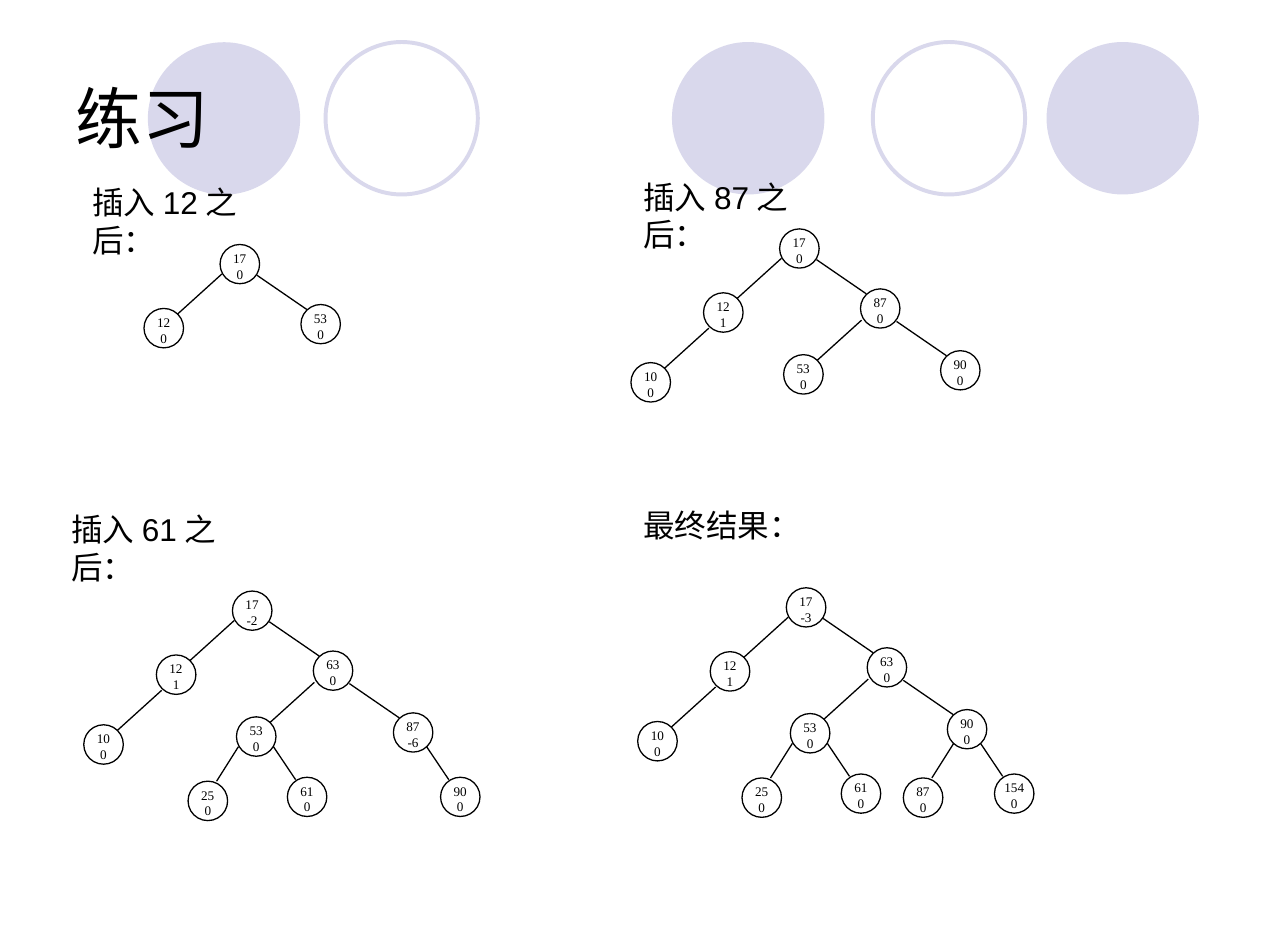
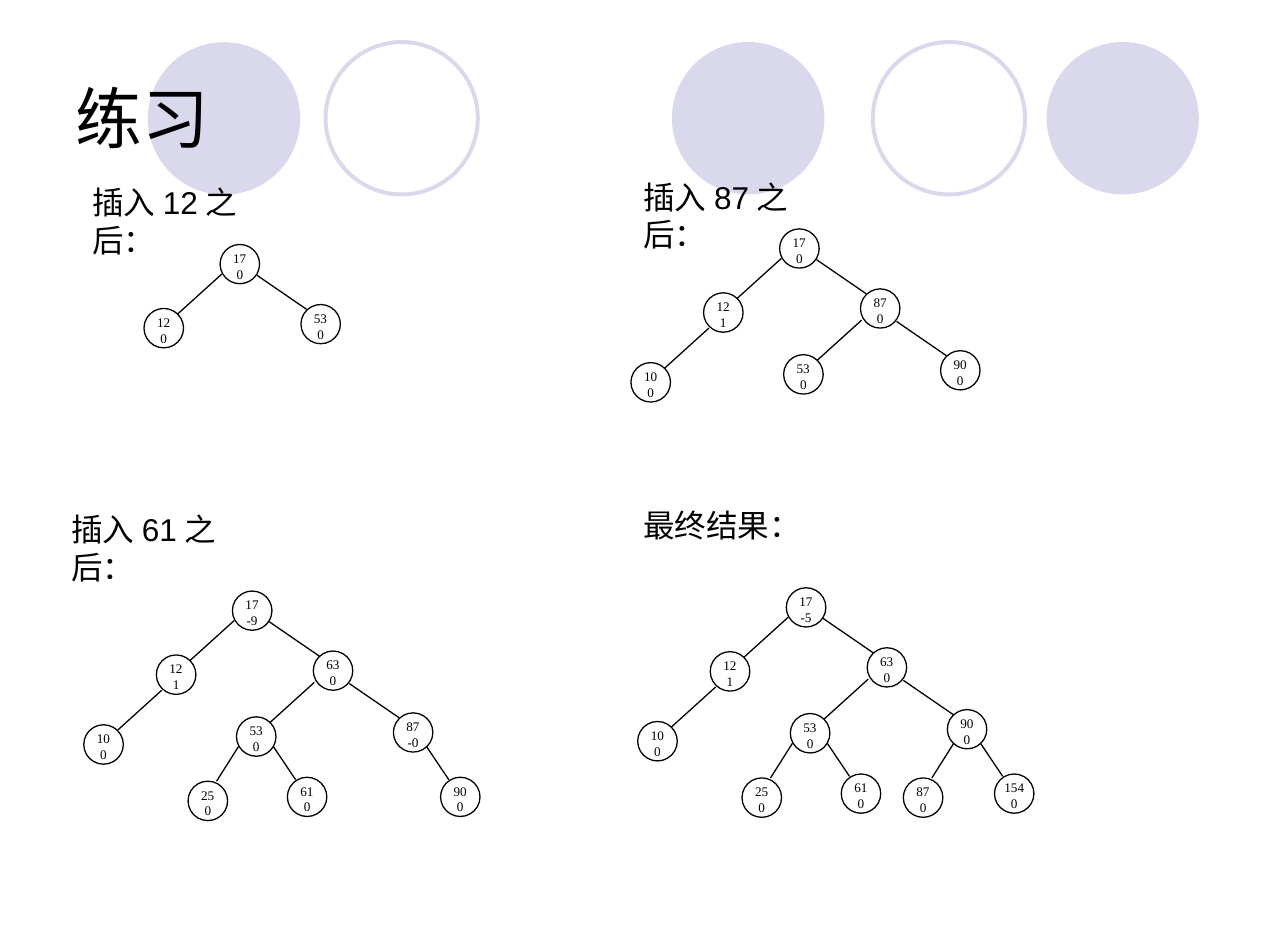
-3: -3 -> -5 (806, 618)
-2: -2 -> -9 (252, 622)
-6: -6 -> -0 (413, 744)
